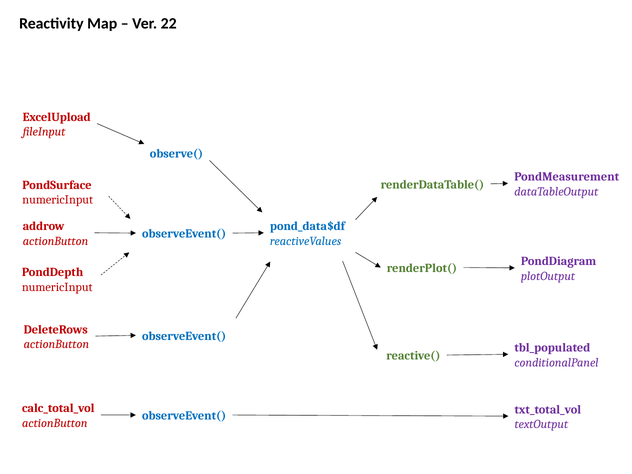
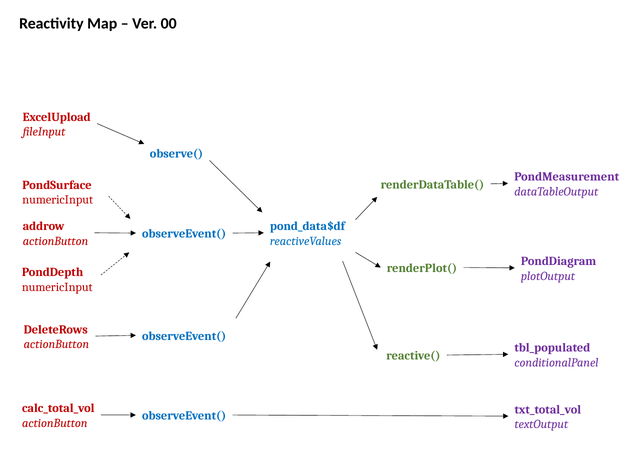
22: 22 -> 00 (169, 23)
